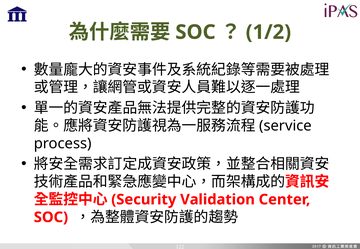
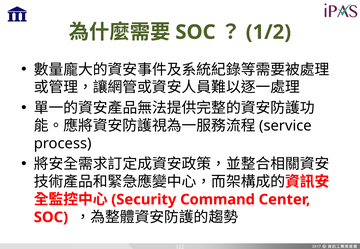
Validation: Validation -> Command (218, 200)
